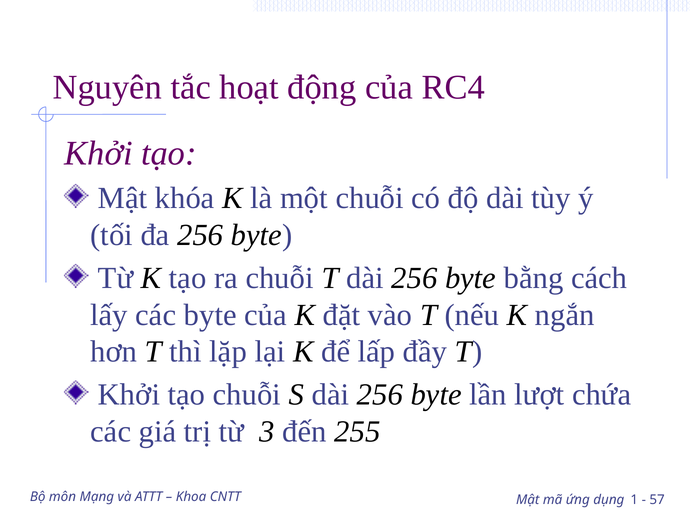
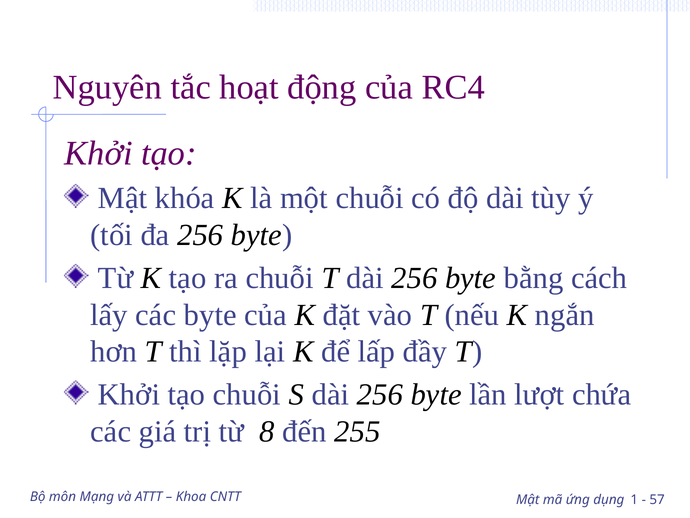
3: 3 -> 8 (267, 431)
